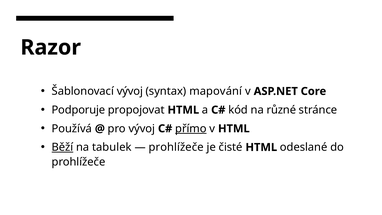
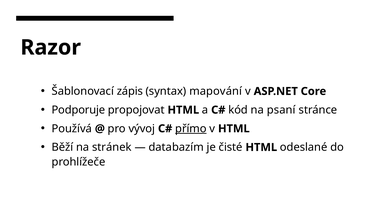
Šablonovací vývoj: vývoj -> zápis (130, 91)
různé: různé -> psaní (281, 110)
Běží underline: present -> none (62, 147)
tabulek: tabulek -> stránek (112, 147)
prohlížeče: prohlížeče -> databazím (176, 147)
